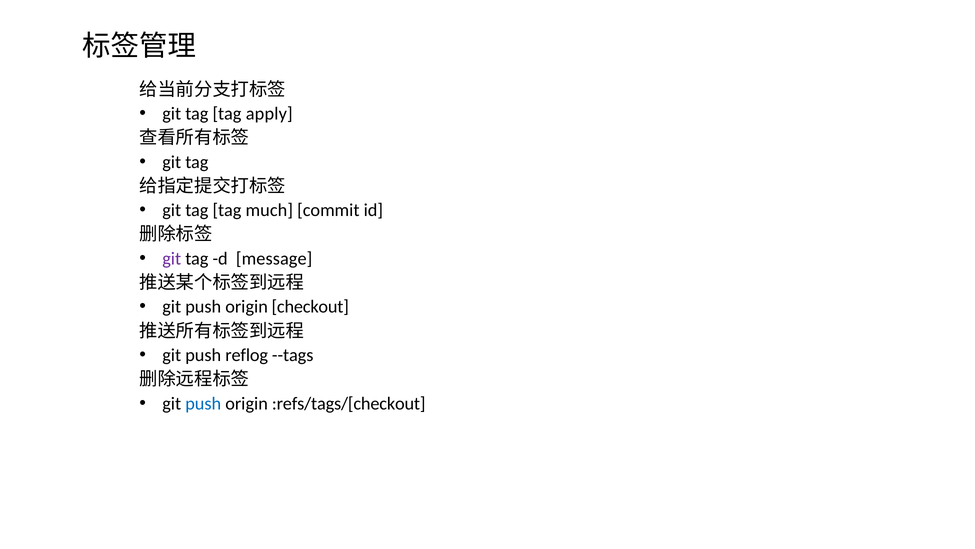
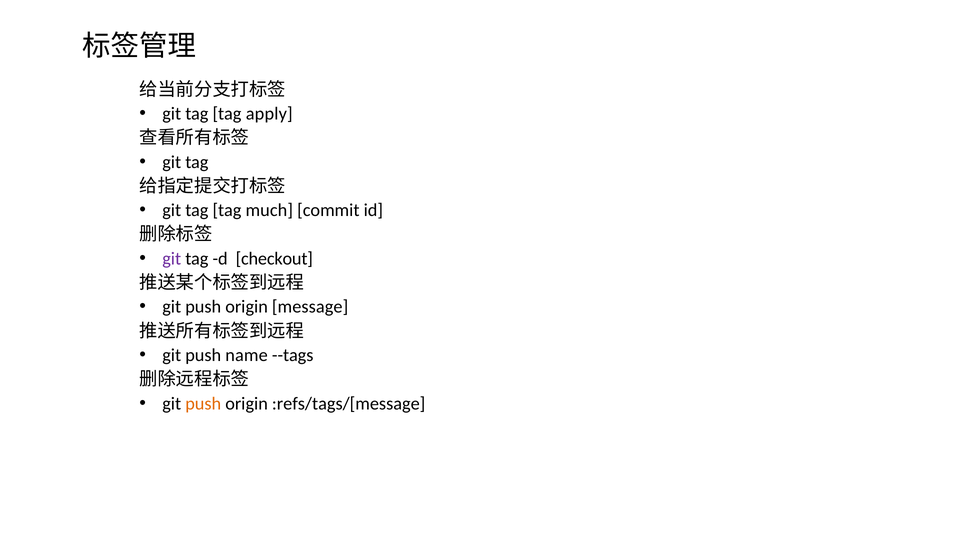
message: message -> checkout (274, 258)
checkout: checkout -> message (310, 307)
reflog: reflog -> name (247, 355)
push colour: blue -> orange (203, 403)
:refs/tags/[checkout: :refs/tags/[checkout -> :refs/tags/[message (349, 403)
